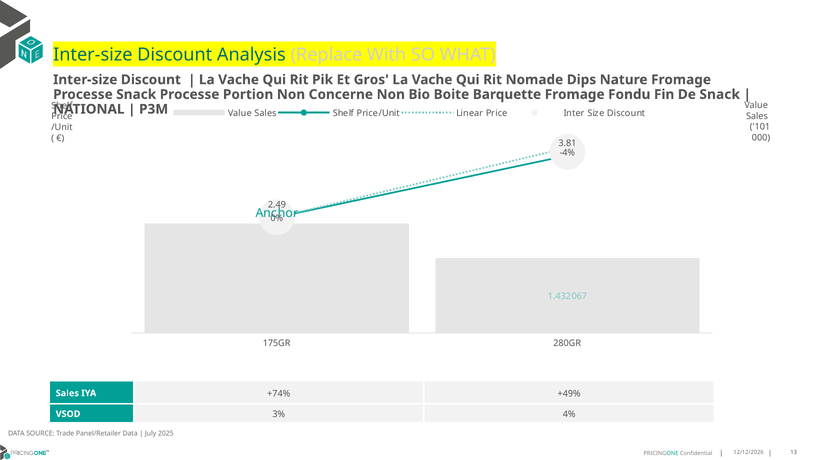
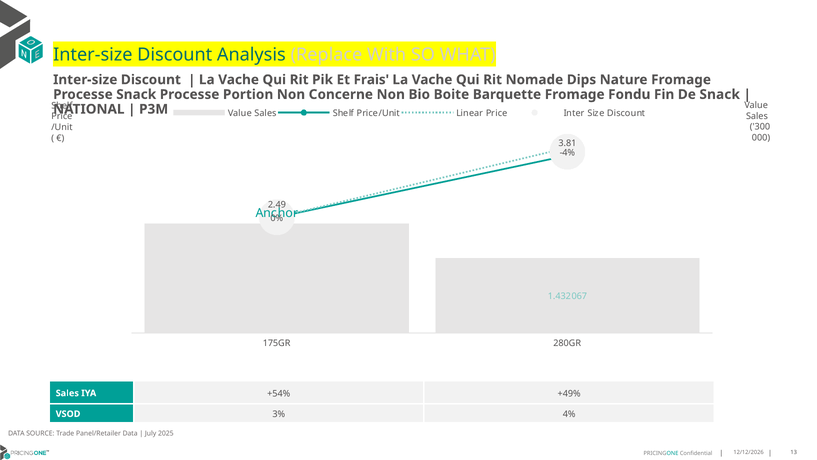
Gros: Gros -> Frais (371, 80)
101: 101 -> 300 (760, 127)
+74%: +74% -> +54% (279, 393)
